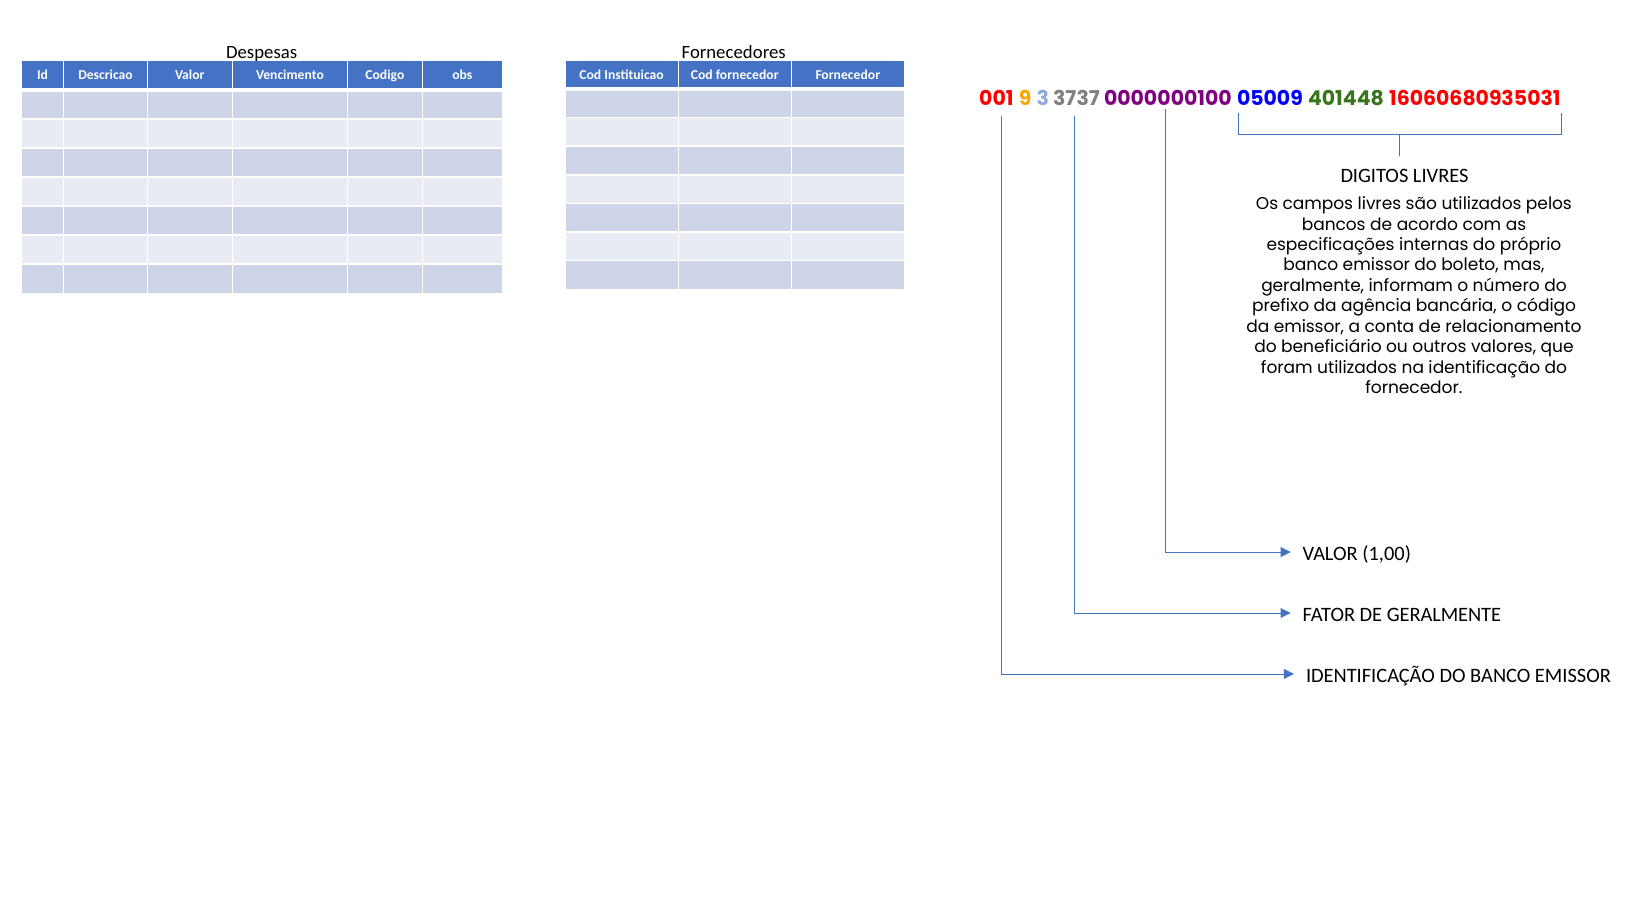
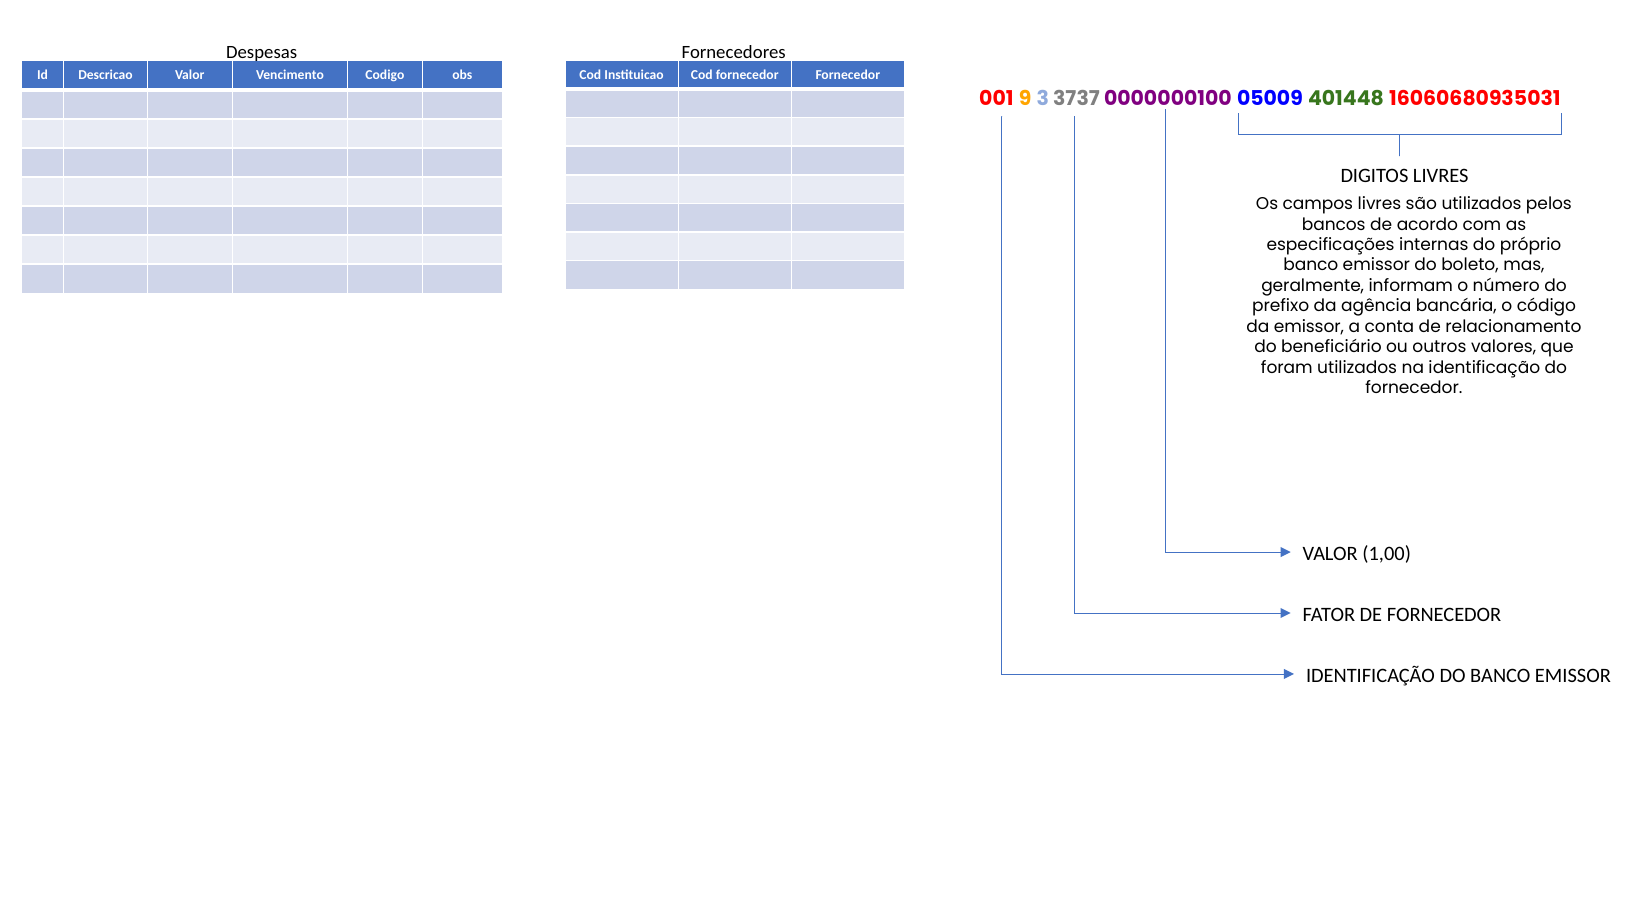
DE GERALMENTE: GERALMENTE -> FORNECEDOR (1444, 615)
